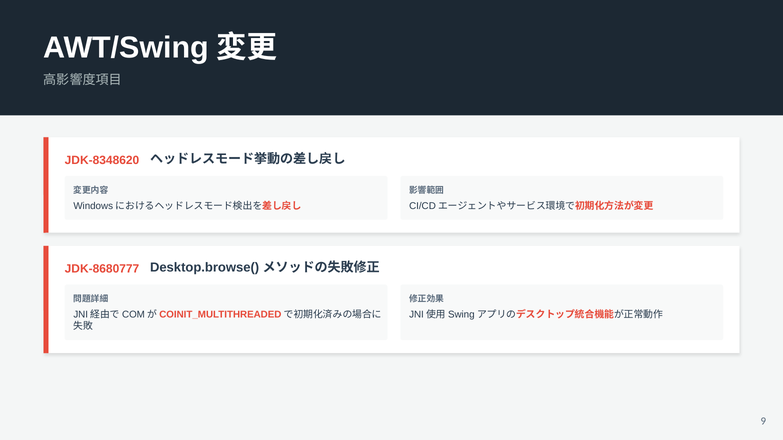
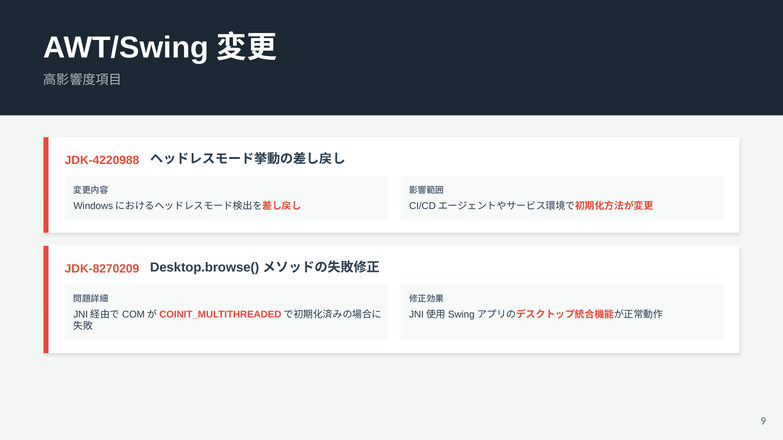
JDK-8348620: JDK-8348620 -> JDK-4220988 (102, 160)
JDK-8680777: JDK-8680777 -> JDK-8270209 (102, 269)
